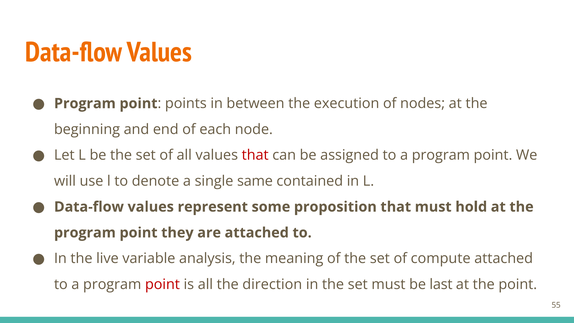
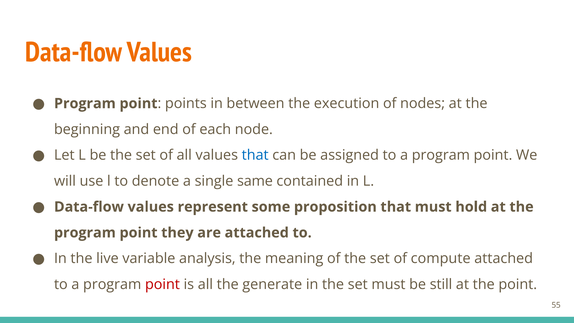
that colour: red -> blue (255, 155)
direction: direction -> generate (272, 284)
last: last -> still (441, 284)
